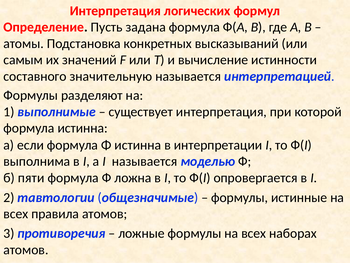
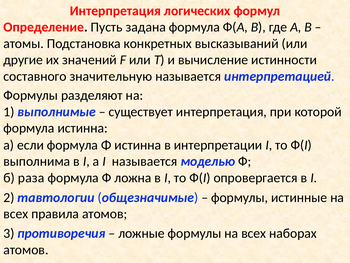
самым: самым -> другие (23, 60)
пяти: пяти -> раза (31, 177)
